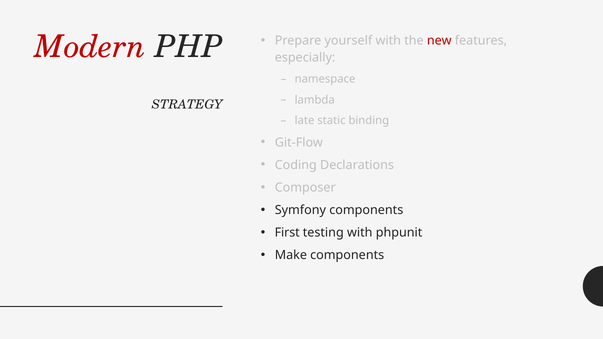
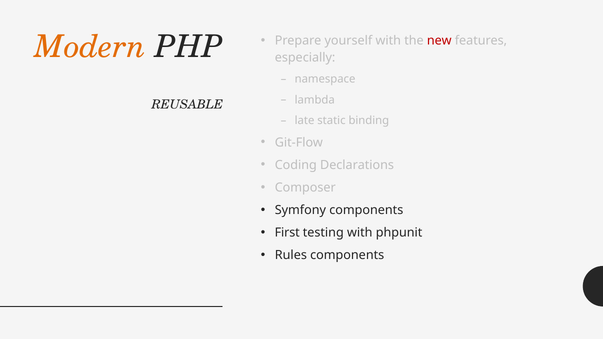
Modern colour: red -> orange (90, 47)
STRATEGY: STRATEGY -> REUSABLE (187, 104)
Make: Make -> Rules (291, 255)
